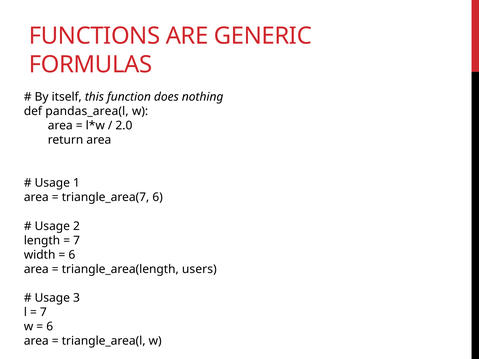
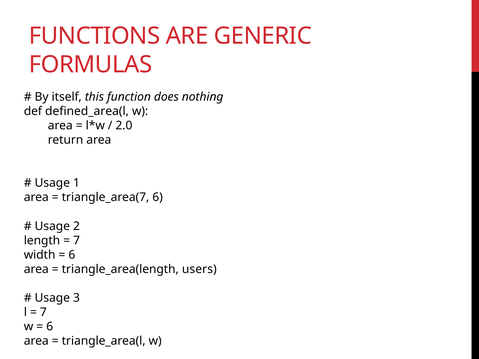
pandas_area(l: pandas_area(l -> defined_area(l (87, 111)
